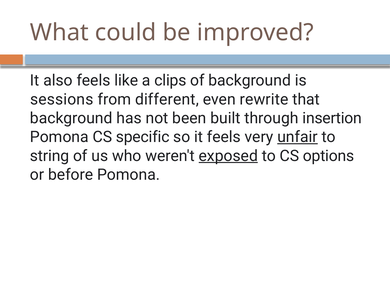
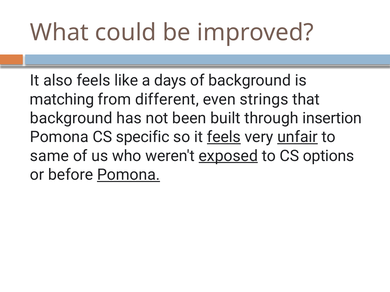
clips: clips -> days (170, 81)
sessions: sessions -> matching (62, 100)
rewrite: rewrite -> strings (264, 100)
feels underline: none -> present (224, 137)
string: string -> same (49, 156)
Pomona underline: none -> present (129, 175)
